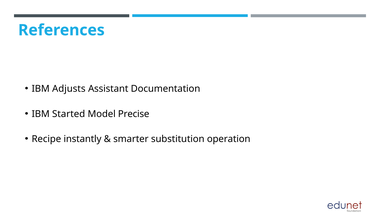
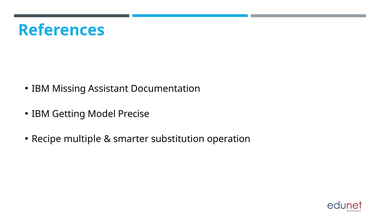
Adjusts: Adjusts -> Missing (69, 89)
Started: Started -> Getting (69, 114)
instantly: instantly -> multiple (82, 139)
